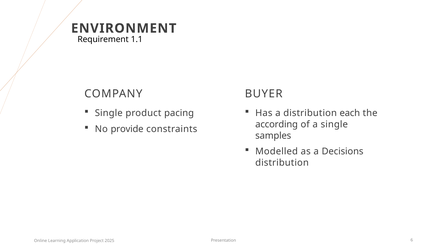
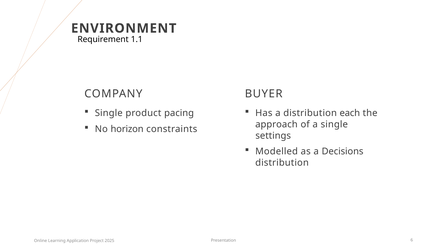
according: according -> approach (276, 124)
provide: provide -> horizon (127, 129)
samples: samples -> settings (273, 135)
